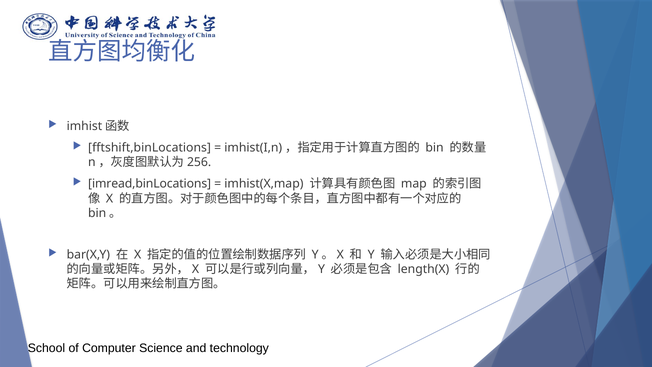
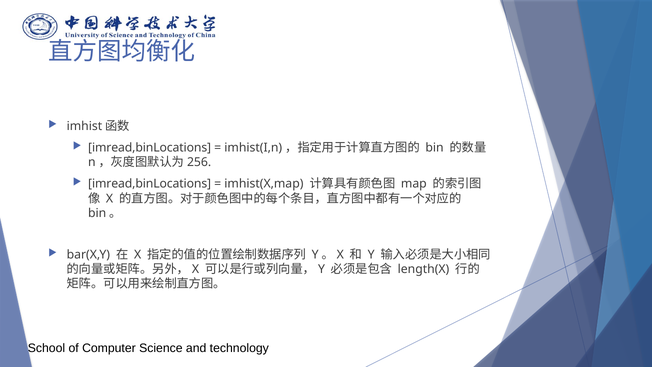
fftshift,binLocations: fftshift,binLocations -> imread,binLocations (150, 148)
